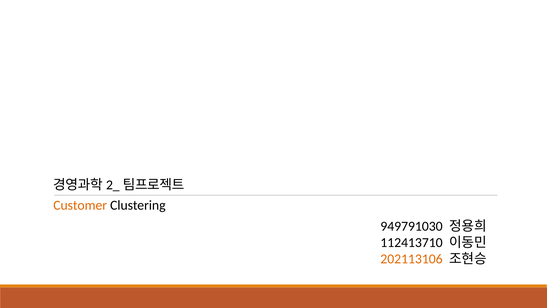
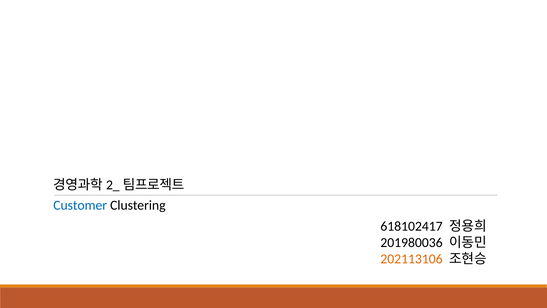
Customer colour: orange -> blue (80, 205)
949791030: 949791030 -> 618102417 (412, 226)
112413710: 112413710 -> 201980036 (412, 242)
